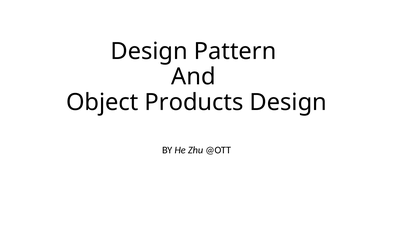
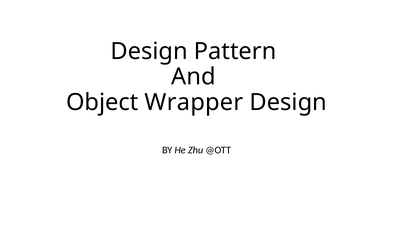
Products: Products -> Wrapper (194, 102)
